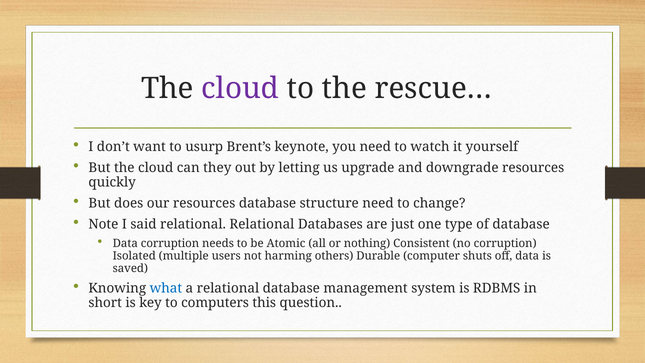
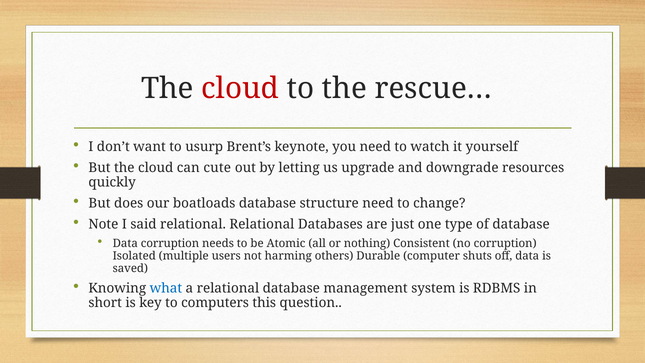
cloud colour: purple -> red (240, 88)
they: they -> cute (217, 168)
our resources: resources -> boatloads (204, 203)
